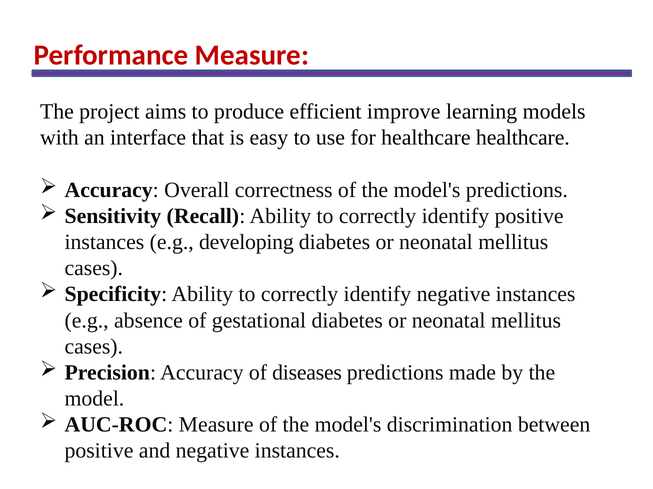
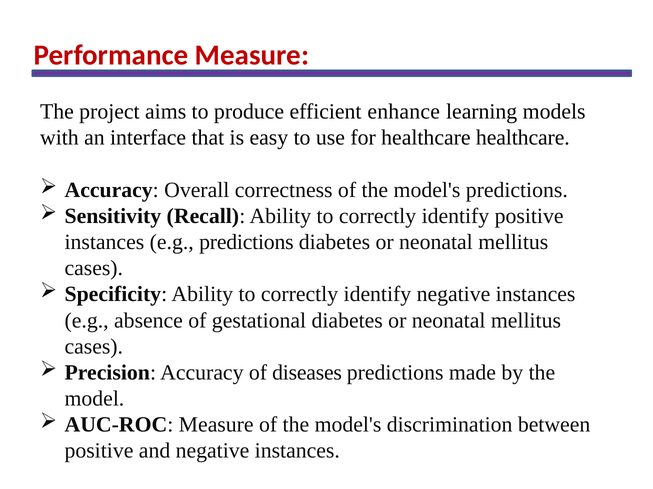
improve: improve -> enhance (404, 112)
e.g developing: developing -> predictions (246, 242)
